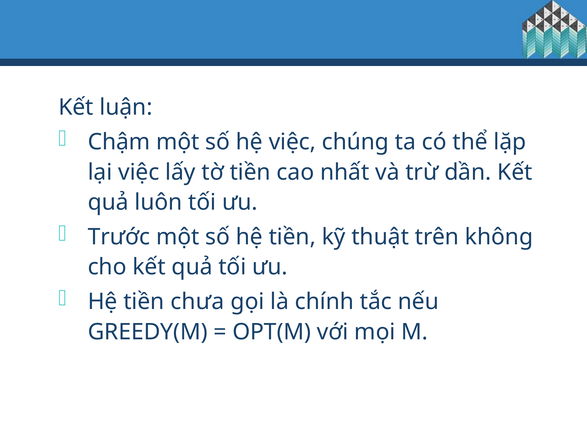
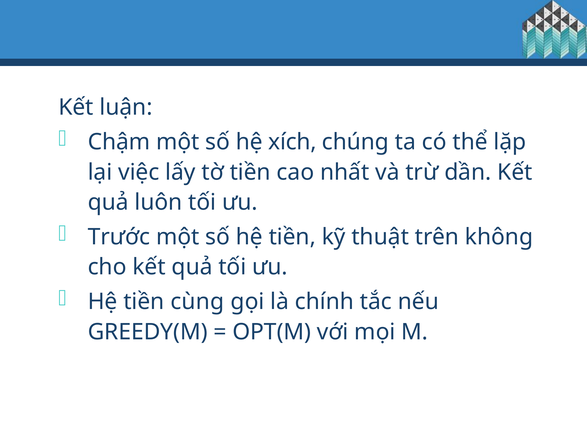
hệ việc: việc -> xích (292, 142)
chưa: chưa -> cùng (197, 302)
